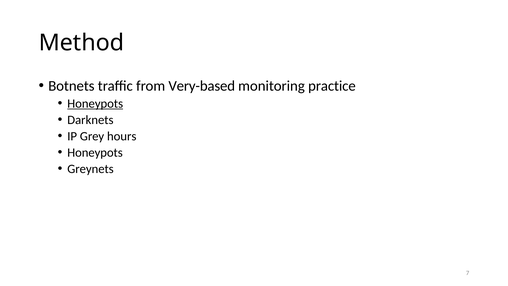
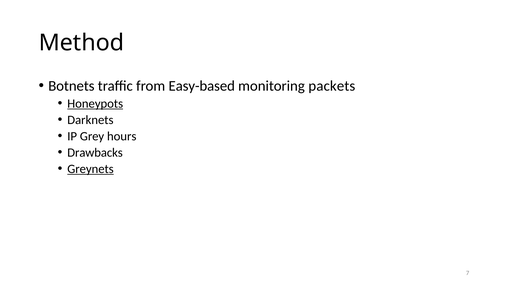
Very-based: Very-based -> Easy-based (202, 86)
practice: practice -> packets (332, 86)
Honeypots: Honeypots -> Drawbacks (95, 152)
Greynets underline: none -> present (91, 169)
